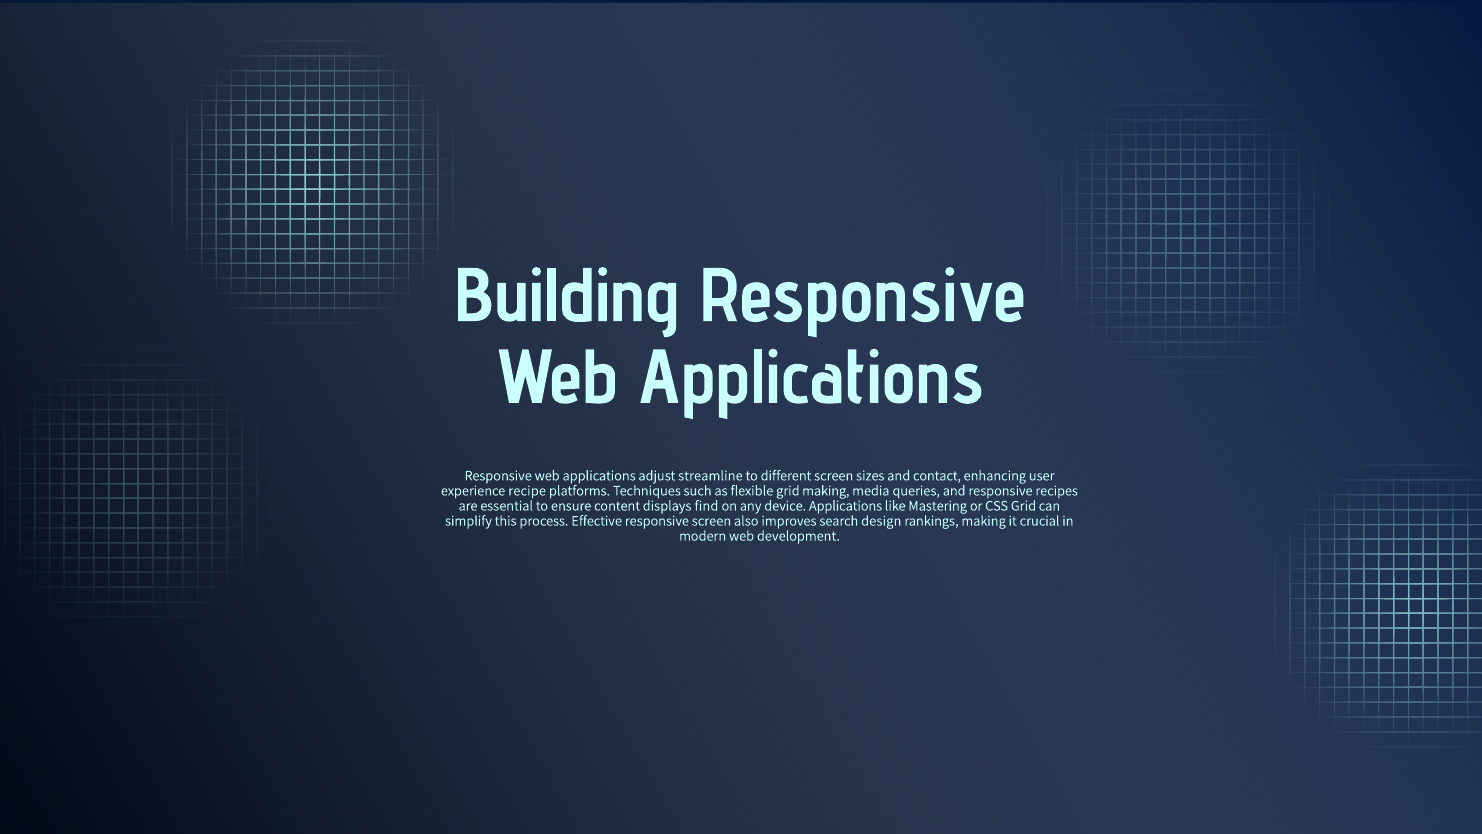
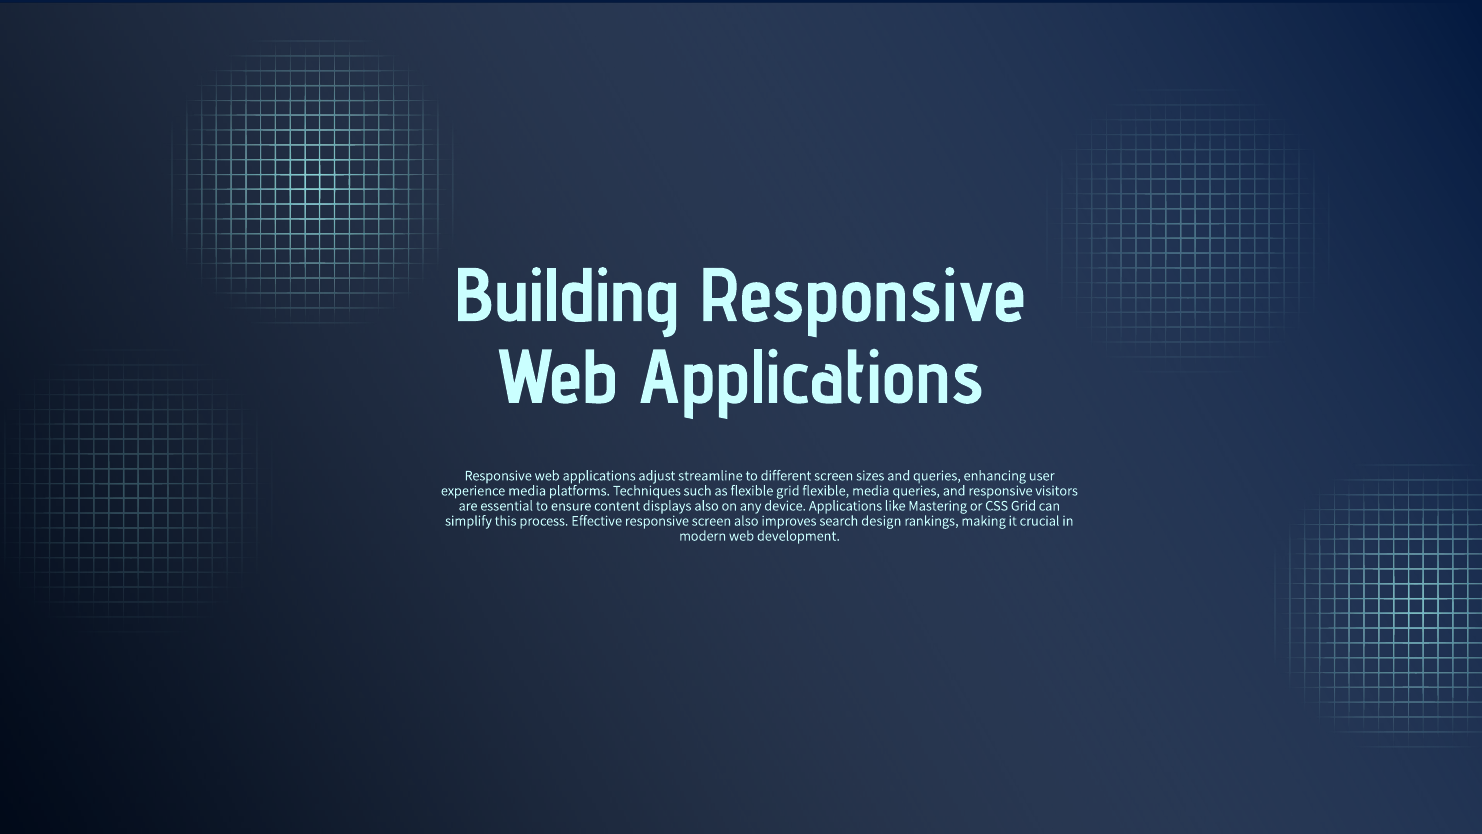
and contact: contact -> queries (937, 475)
experience recipe: recipe -> media (527, 490)
grid making: making -> flexible (826, 490)
recipes: recipes -> visitors (1057, 490)
displays find: find -> also (707, 506)
